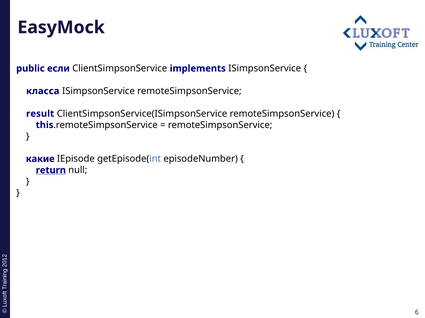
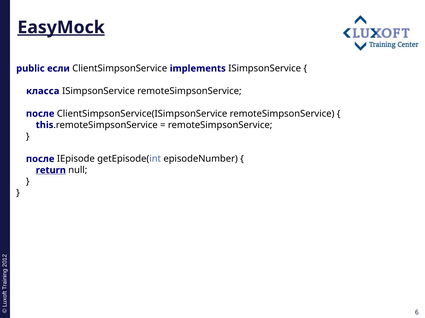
EasyMock underline: none -> present (61, 27)
result: result -> после (40, 114)
какие: какие -> после (40, 159)
